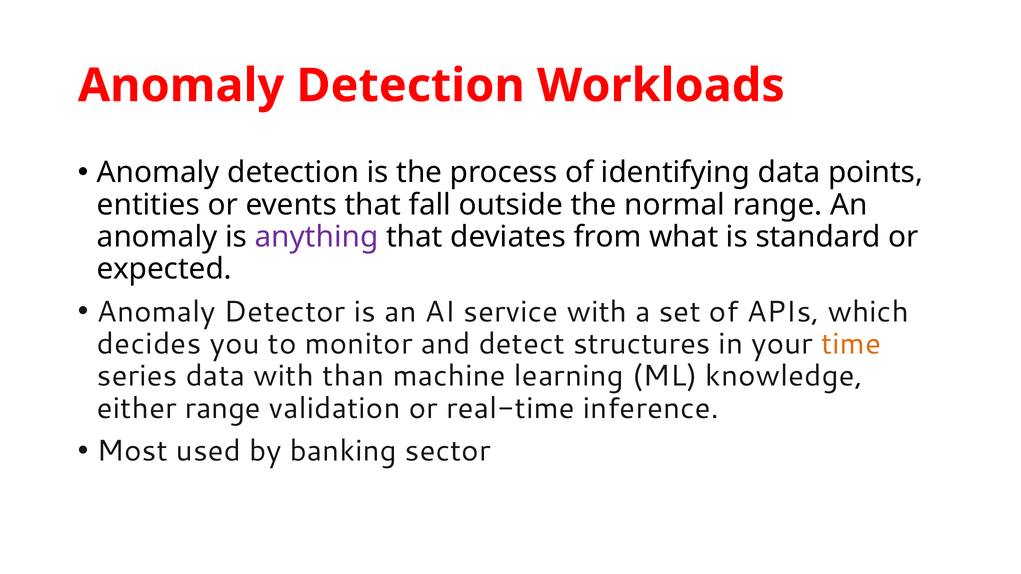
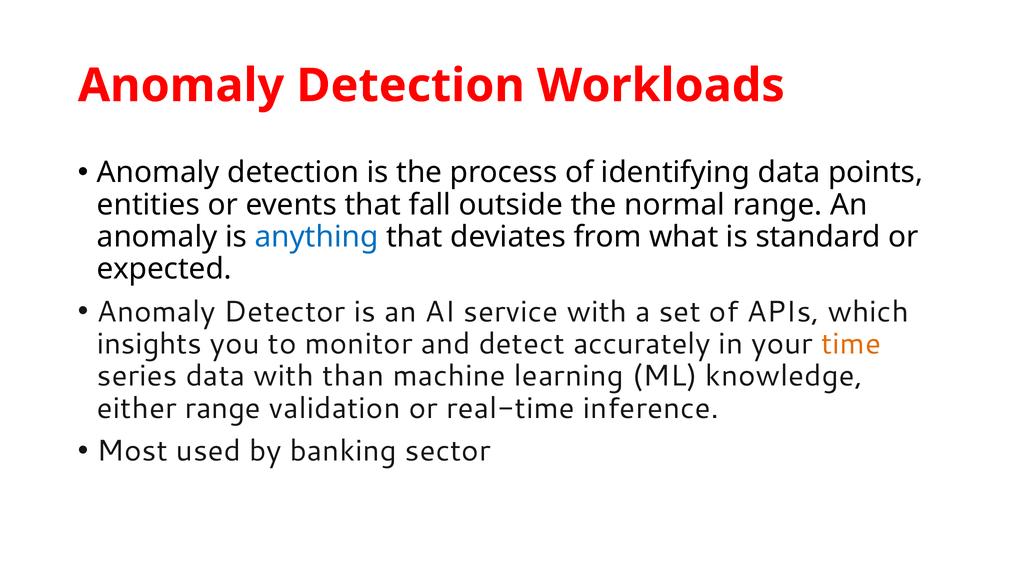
anything colour: purple -> blue (317, 237)
decides: decides -> insights (149, 344)
structures: structures -> accurately (642, 344)
